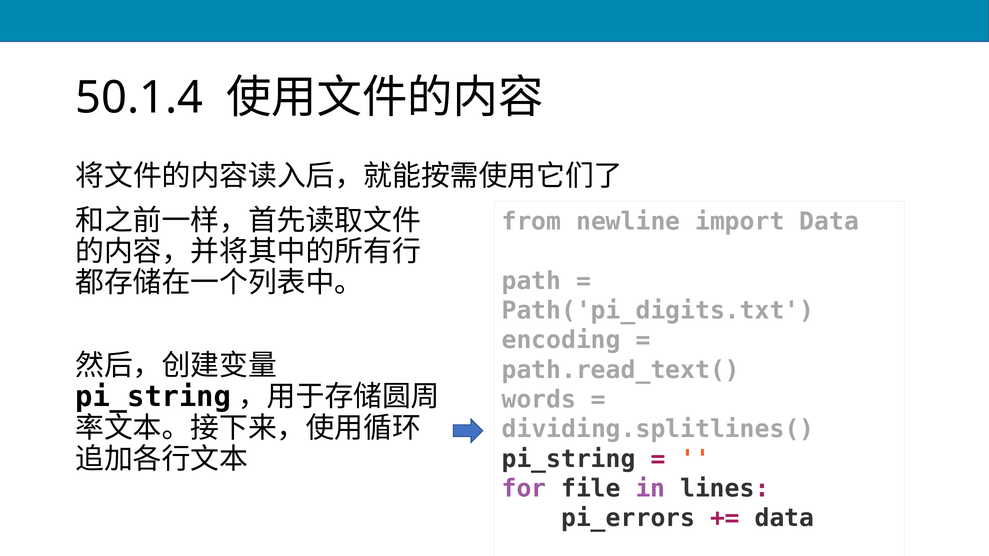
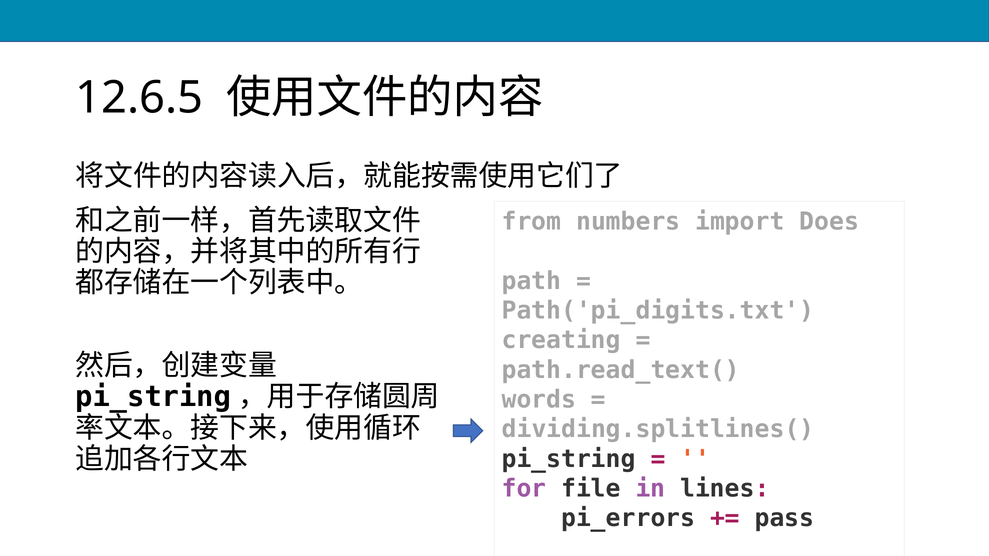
50.1.4: 50.1.4 -> 12.6.5 (139, 98)
newline: newline -> numbers (628, 222)
import Data: Data -> Does (829, 222)
encoding: encoding -> creating (561, 340)
data: data -> pass (784, 518)
